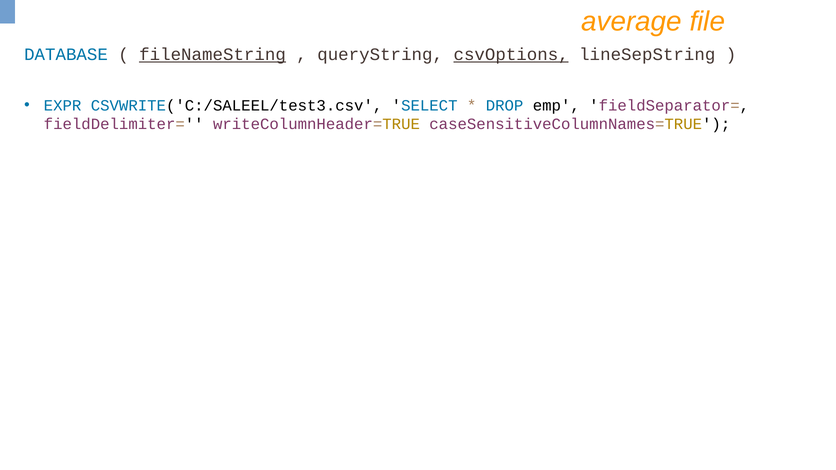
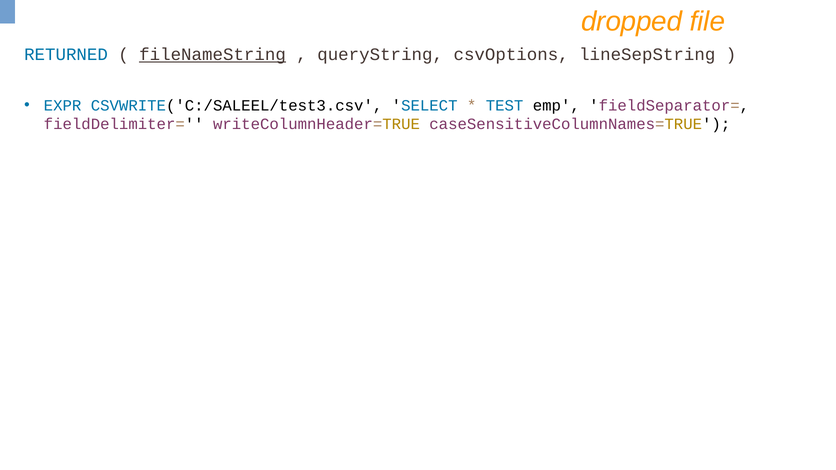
average: average -> dropped (632, 22)
DATABASE: DATABASE -> RETURNED (66, 55)
csvOptions underline: present -> none (511, 55)
DROP: DROP -> TEST (505, 105)
